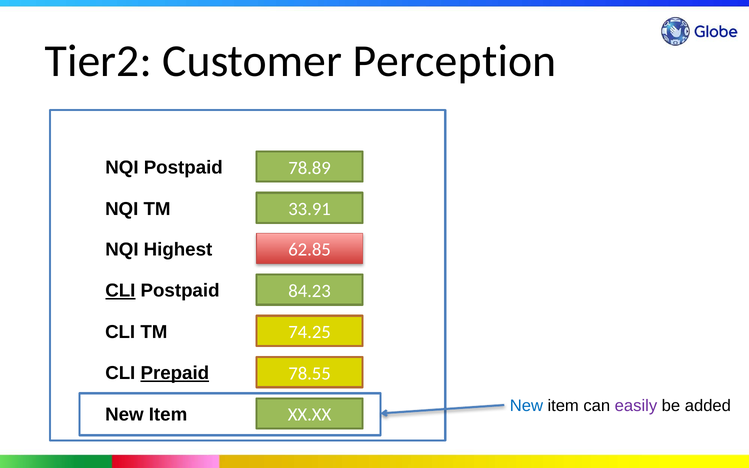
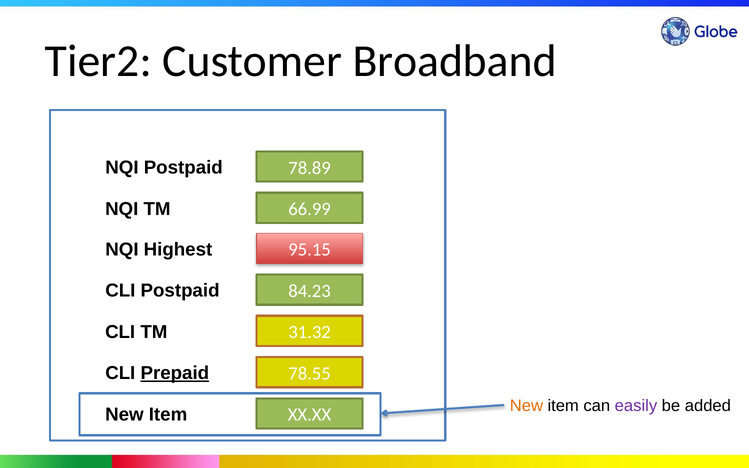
Perception: Perception -> Broadband (455, 61)
33.91: 33.91 -> 66.99 (310, 209)
62.85: 62.85 -> 95.15 (310, 250)
CLI underline: present -> none (120, 291)
74.25: 74.25 -> 31.32 (310, 332)
New colour: blue -> orange (526, 406)
